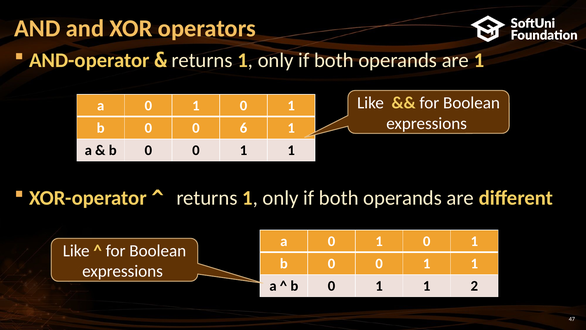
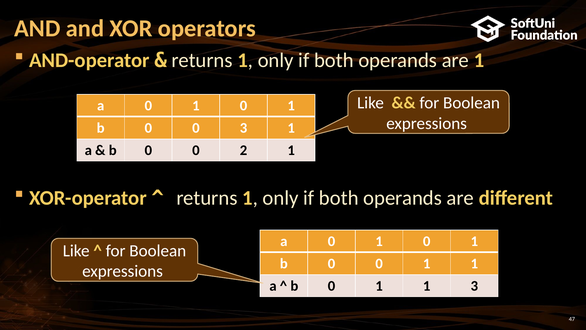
0 6: 6 -> 3 (244, 128)
1: 1 -> 2 (244, 150)
1 2: 2 -> 3 (474, 286)
